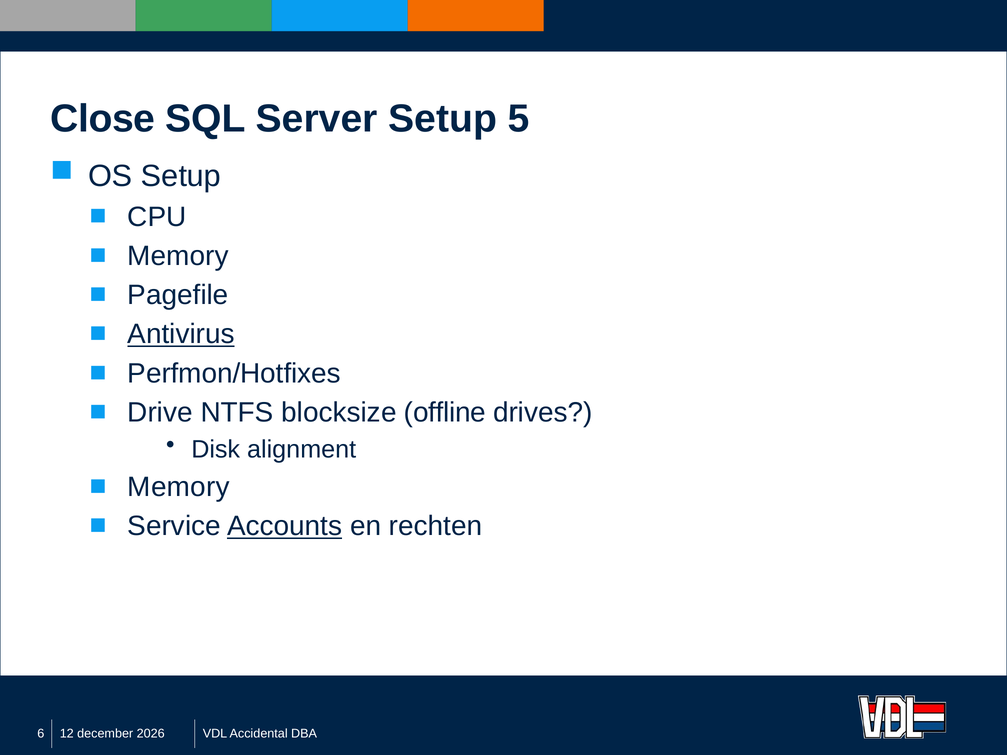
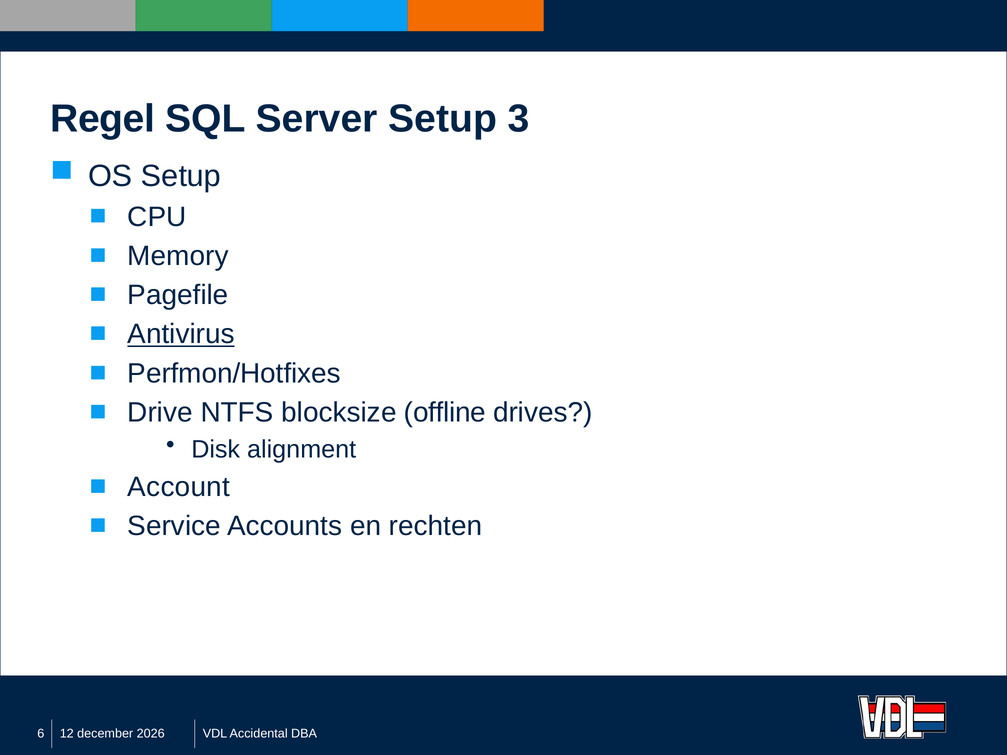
Close: Close -> Regel (103, 119)
5: 5 -> 3 (519, 119)
Memory: Memory -> Account (179, 487)
Accounts underline: present -> none (285, 526)
